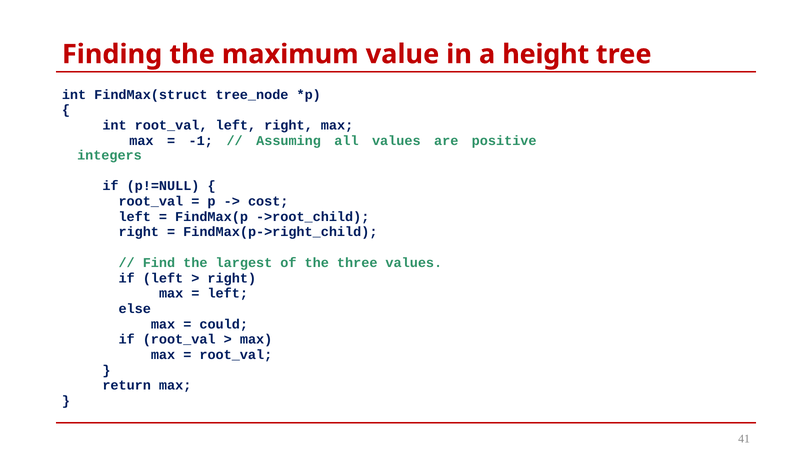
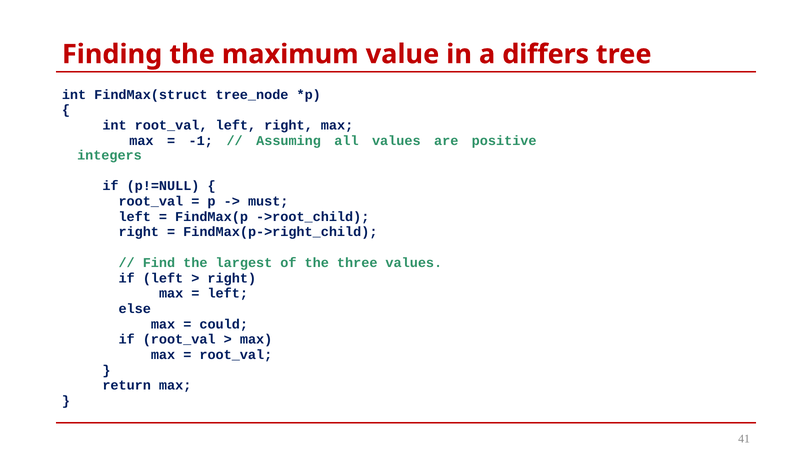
height: height -> differs (546, 54)
cost: cost -> must (268, 202)
